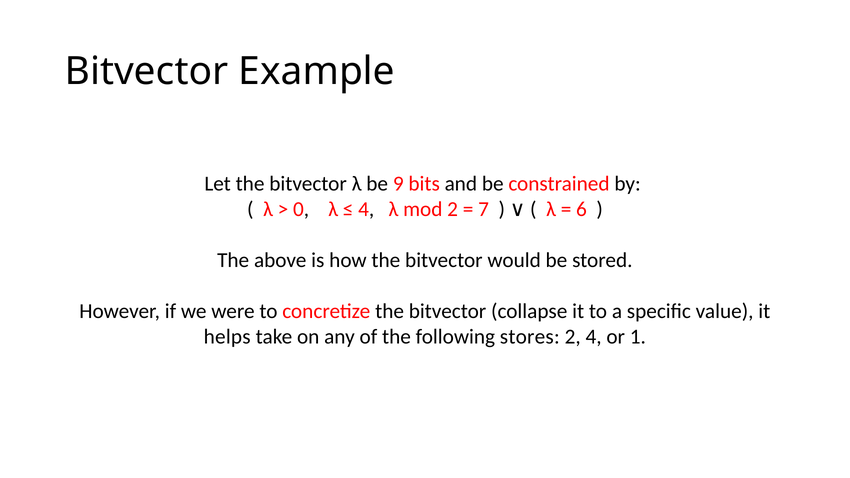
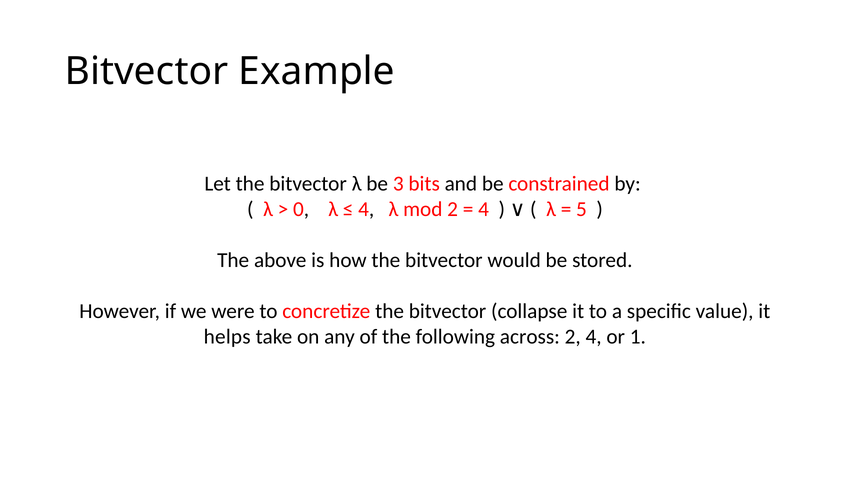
9: 9 -> 3 (398, 184)
6: 6 -> 5 (582, 209)
7: 7 -> 4 (484, 209)
stores: stores -> across (530, 337)
